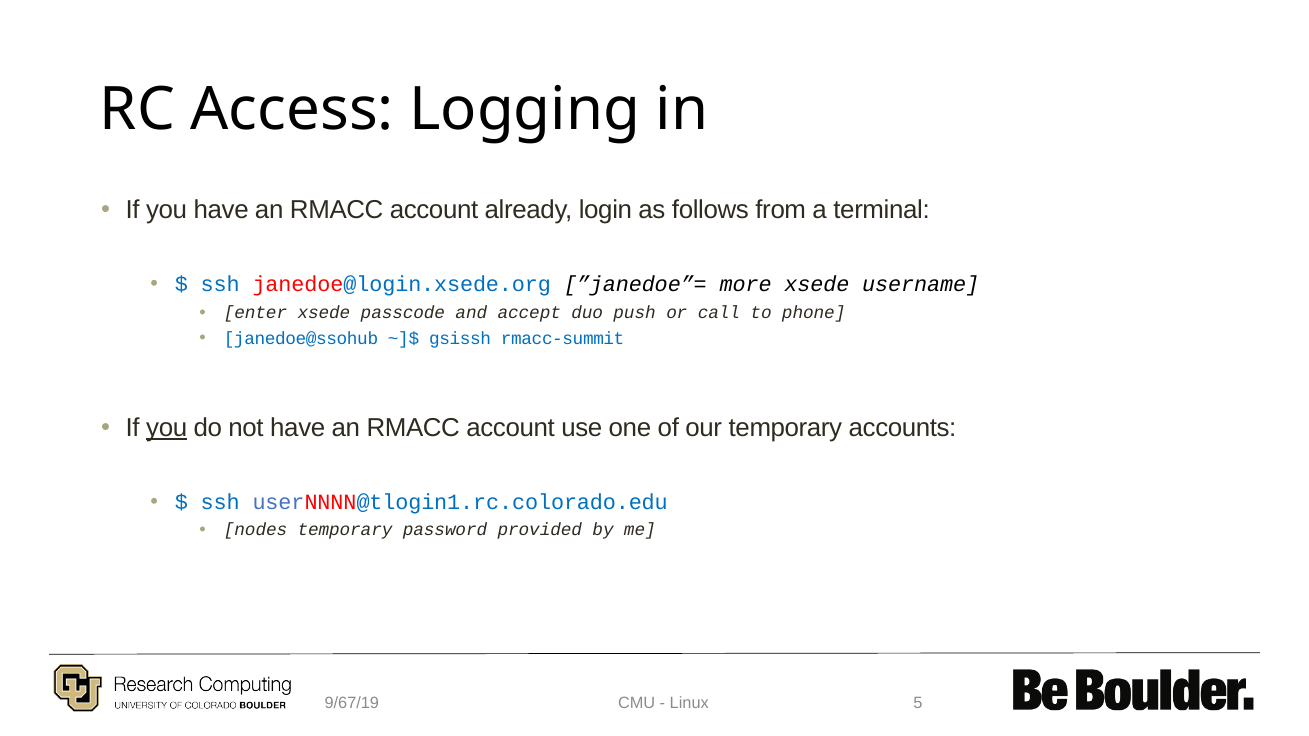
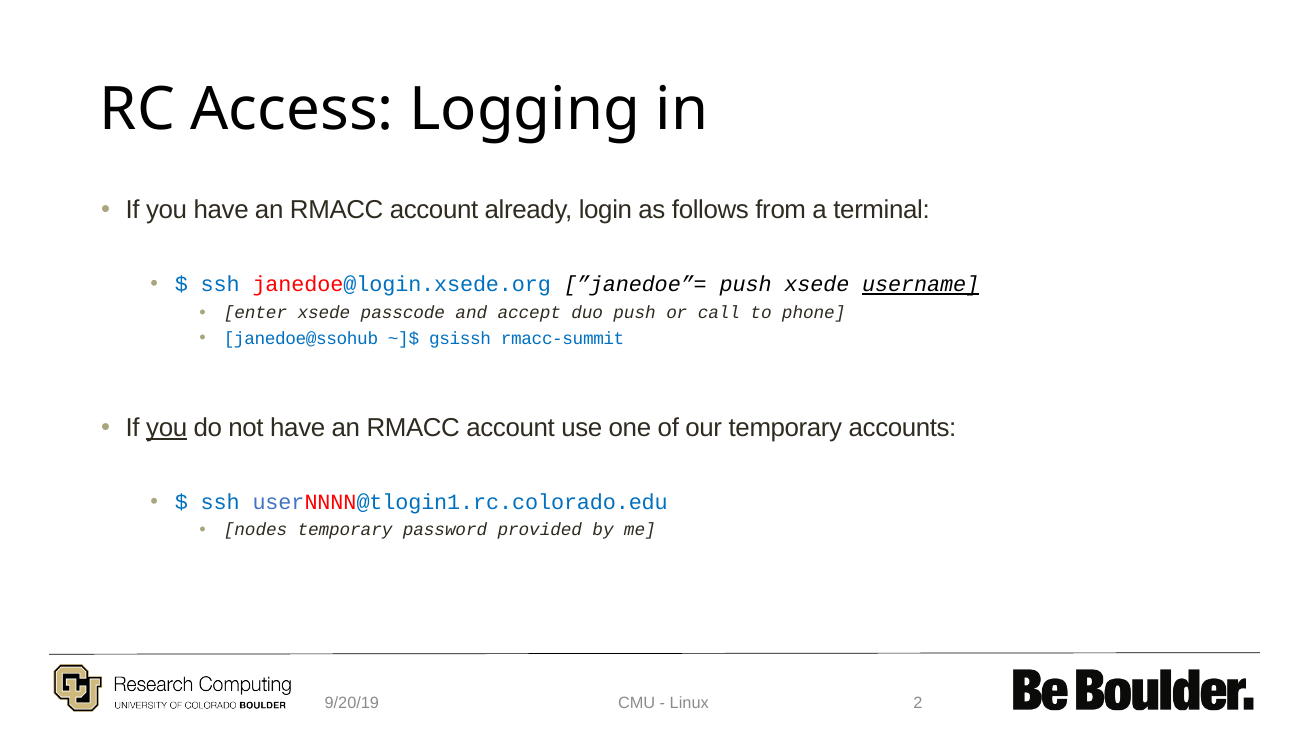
”janedoe”= more: more -> push (746, 285)
username underline: none -> present (921, 285)
9/67/19: 9/67/19 -> 9/20/19 (352, 703)
5: 5 -> 2 (918, 703)
